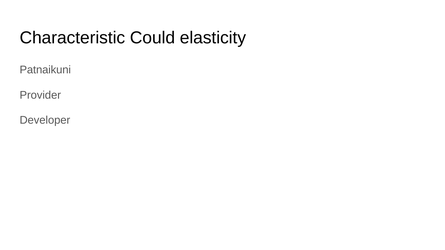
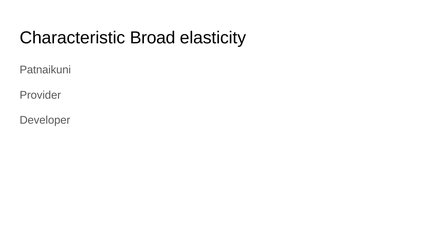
Could: Could -> Broad (153, 38)
